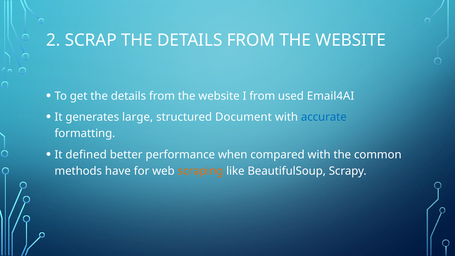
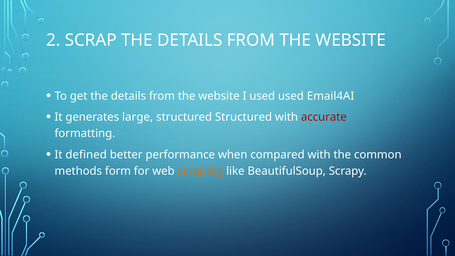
I from: from -> used (262, 96)
structured Document: Document -> Structured (243, 117)
accurate colour: blue -> red (324, 117)
have: have -> form (118, 171)
